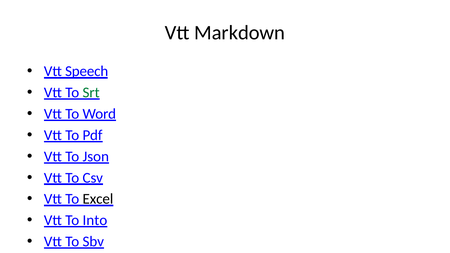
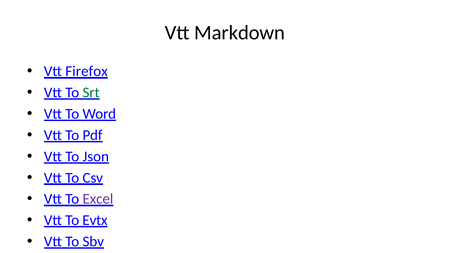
Speech: Speech -> Firefox (87, 71)
Excel colour: black -> purple (98, 199)
Into: Into -> Evtx (95, 220)
